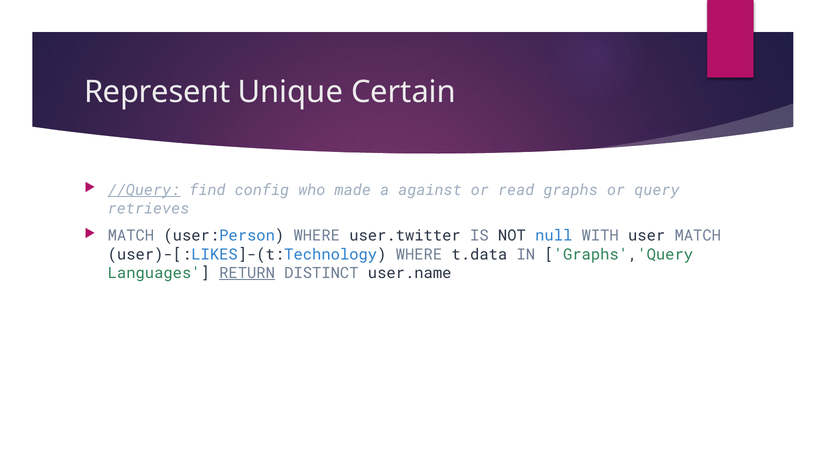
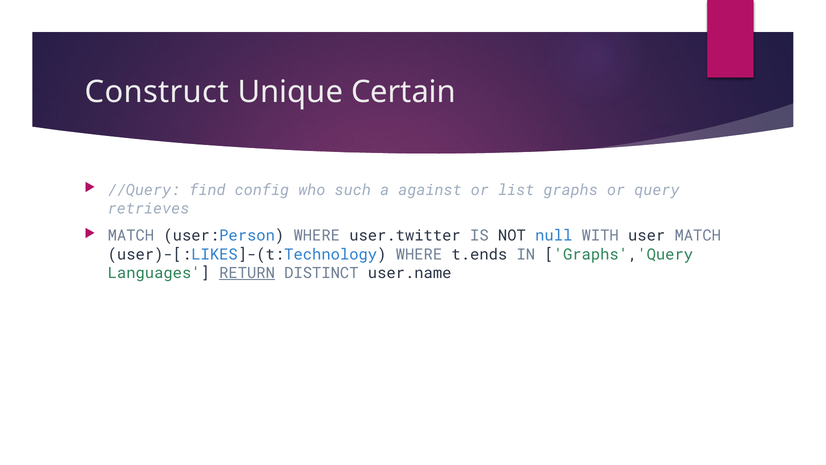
Represent: Represent -> Construct (157, 92)
//Query underline: present -> none (144, 190)
made: made -> such (353, 190)
read: read -> list (516, 190)
t.data: t.data -> t.ends (479, 254)
